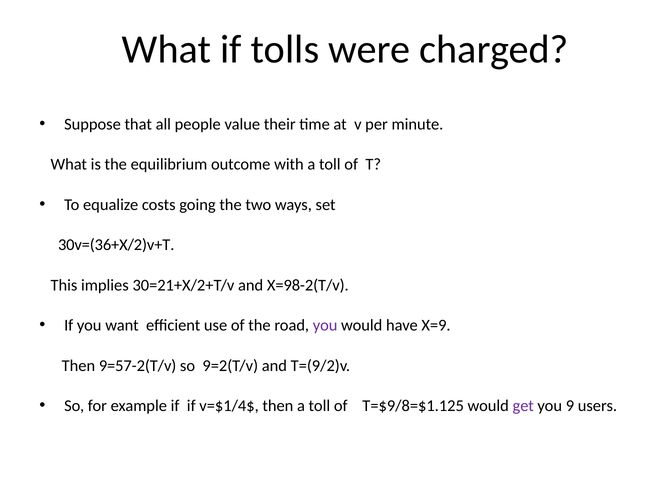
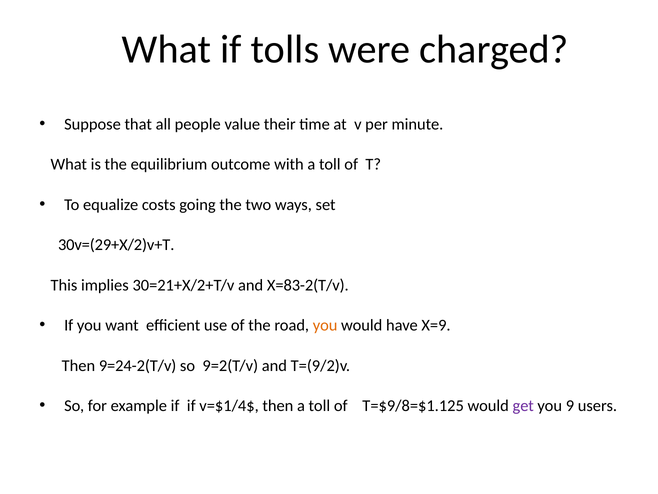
30v=(36+X/2)v+T: 30v=(36+X/2)v+T -> 30v=(29+X/2)v+T (116, 245)
X=98-2(T/v: X=98-2(T/v -> X=83-2(T/v (308, 285)
you colour: purple -> orange (325, 325)
9=57-2(T/v: 9=57-2(T/v -> 9=24-2(T/v (138, 365)
